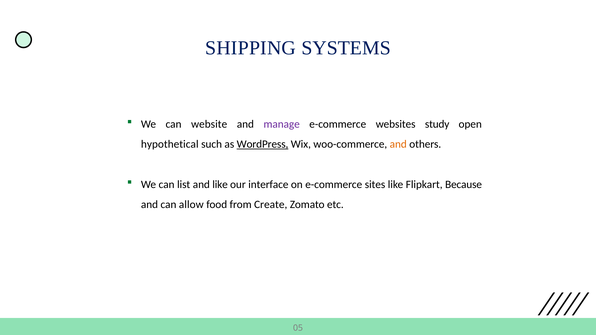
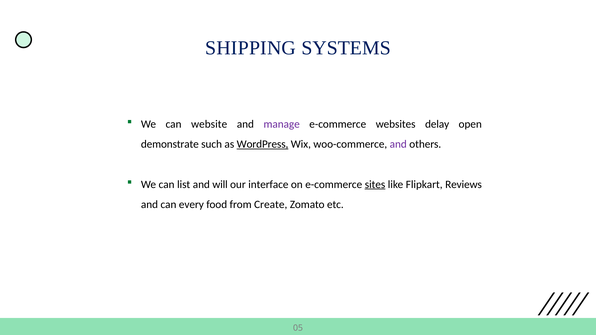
study: study -> delay (437, 124)
hypothetical: hypothetical -> demonstrate (170, 144)
and colour: orange -> purple (398, 144)
and like: like -> will (220, 184)
sites underline: none -> present (375, 184)
Because: Because -> Reviews (464, 184)
allow: allow -> every (191, 205)
